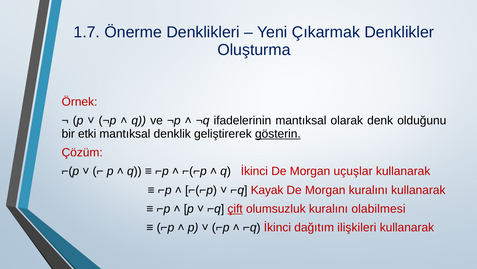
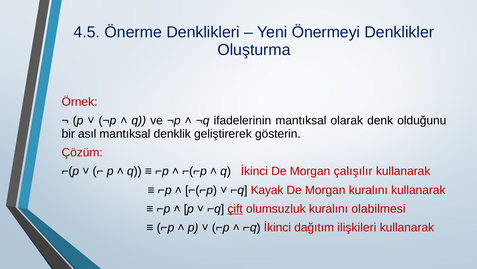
1.7: 1.7 -> 4.5 (87, 32)
Çıkarmak: Çıkarmak -> Önermeyi (326, 32)
etki: etki -> asıl (87, 134)
gösterin underline: present -> none (278, 134)
uçuşlar: uçuşlar -> çalışılır (353, 171)
